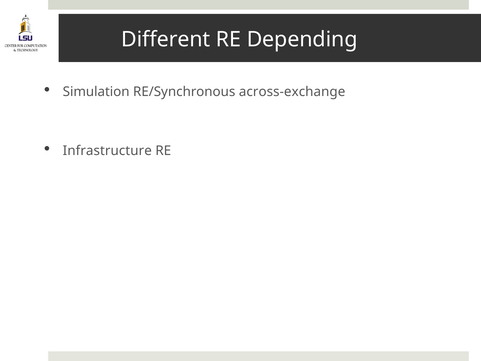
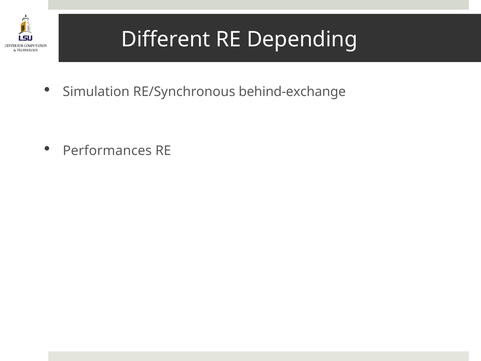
across-exchange: across-exchange -> behind-exchange (292, 92)
Infrastructure: Infrastructure -> Performances (107, 151)
